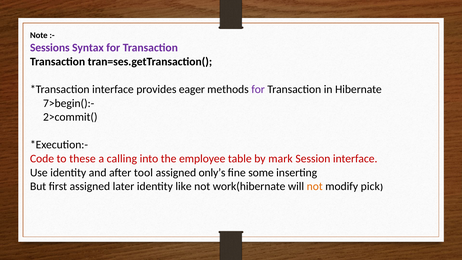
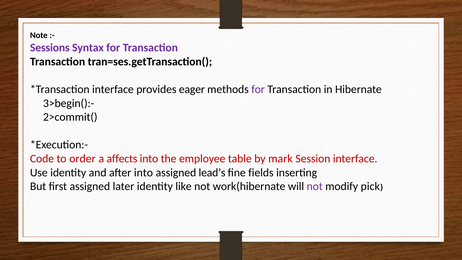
7>begin():-: 7>begin():- -> 3>begin():- (69, 103)
these: these -> order (82, 159)
calling: calling -> affects (122, 159)
after tool: tool -> into (143, 172)
only’s: only’s -> lead’s (212, 172)
some: some -> fields (261, 172)
not colour: orange -> purple (315, 186)
